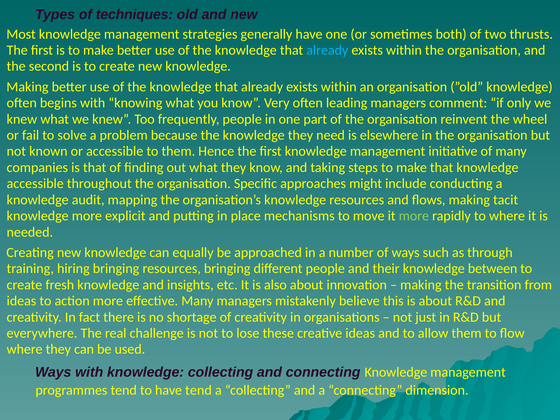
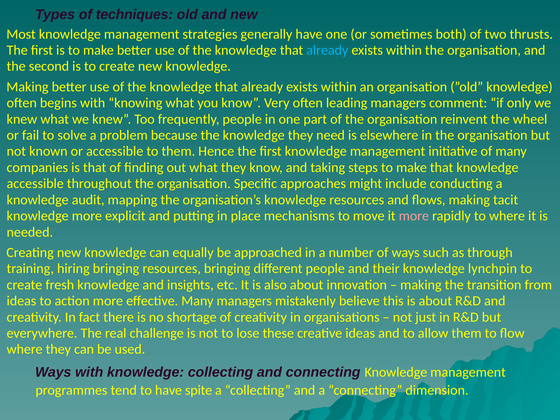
more colour: light green -> pink (414, 216)
between: between -> lynchpin (492, 269)
have tend: tend -> spite (199, 390)
